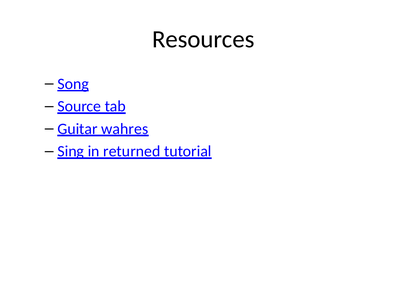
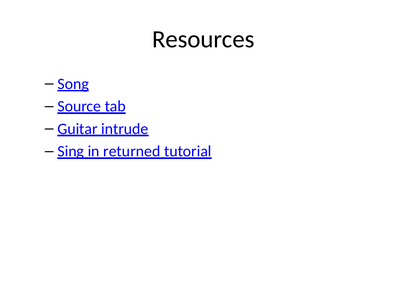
wahres: wahres -> intrude (125, 129)
